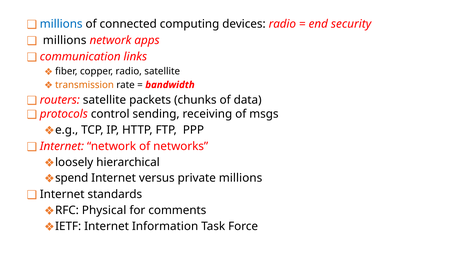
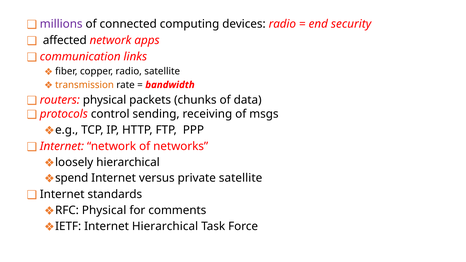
millions colour: blue -> purple (61, 24)
millions: millions -> affected (65, 40)
routers satellite: satellite -> physical (105, 100)
private millions: millions -> satellite (241, 178)
Internet Information: Information -> Hierarchical (165, 226)
